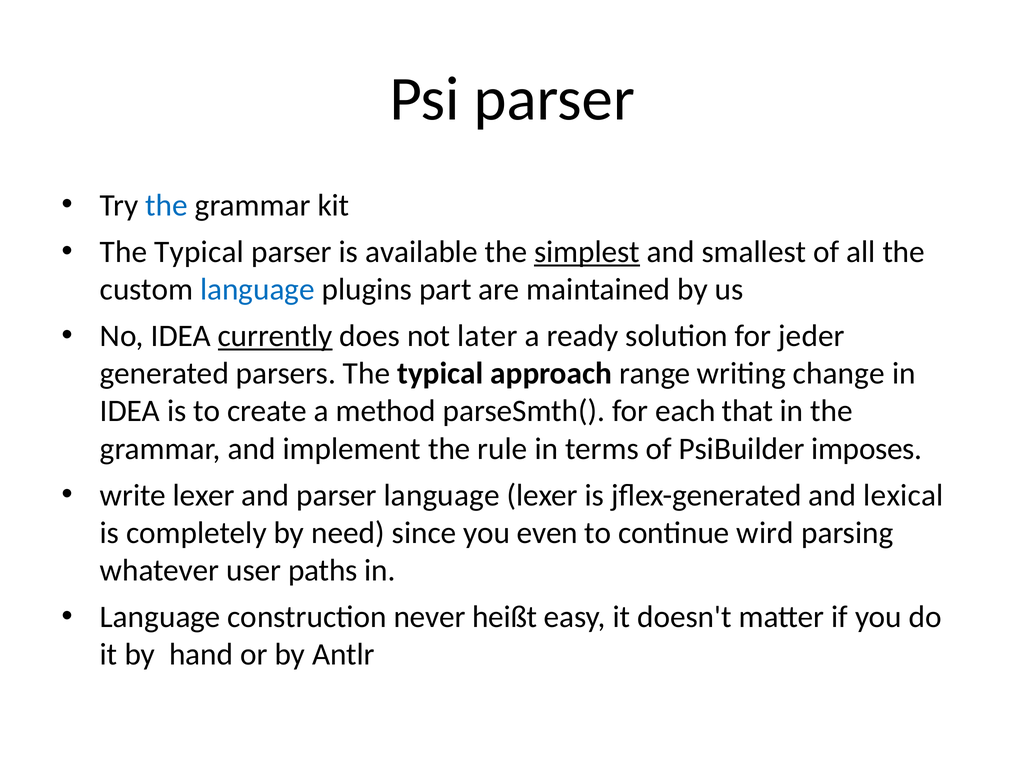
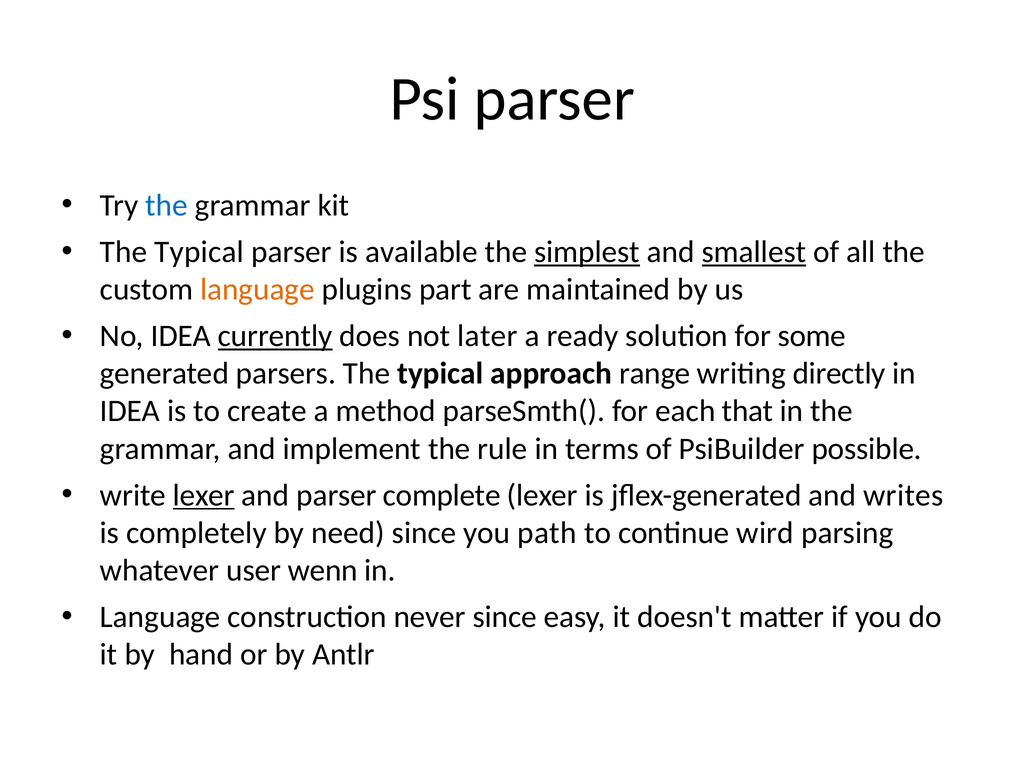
smallest underline: none -> present (754, 252)
language colour: blue -> orange (257, 290)
jeder: jeder -> some (812, 336)
change: change -> directly (839, 374)
imposes: imposes -> possible (867, 449)
lexer underline: none -> present (204, 496)
parser language: language -> complete (442, 496)
lexical: lexical -> writes (903, 496)
even: even -> path (547, 533)
paths: paths -> wenn (323, 571)
never heißt: heißt -> since (505, 618)
